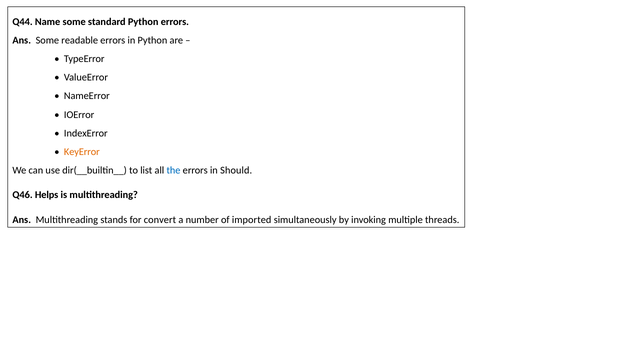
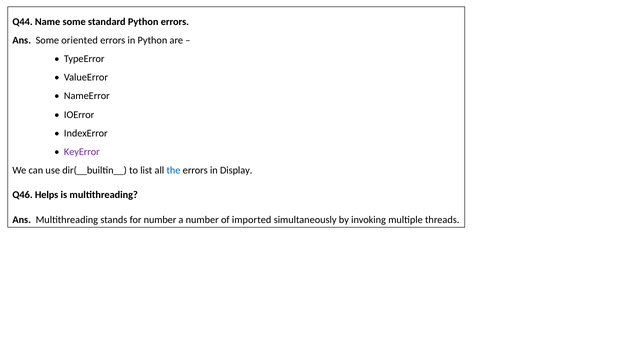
readable: readable -> oriented (80, 40)
KeyError colour: orange -> purple (82, 152)
Should: Should -> Display (236, 170)
for convert: convert -> number (160, 219)
